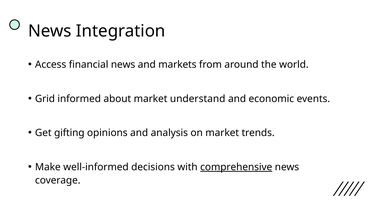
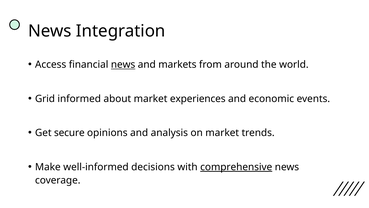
news underline: none -> present (123, 65)
understand: understand -> experiences (198, 99)
gifting: gifting -> secure (69, 133)
